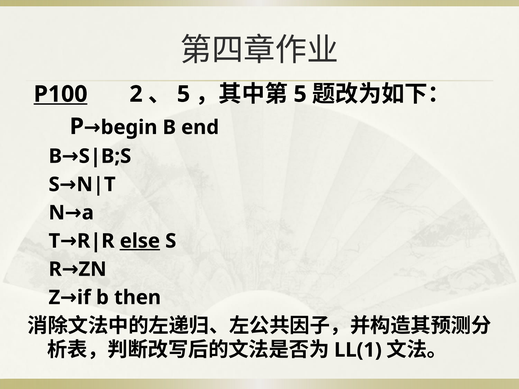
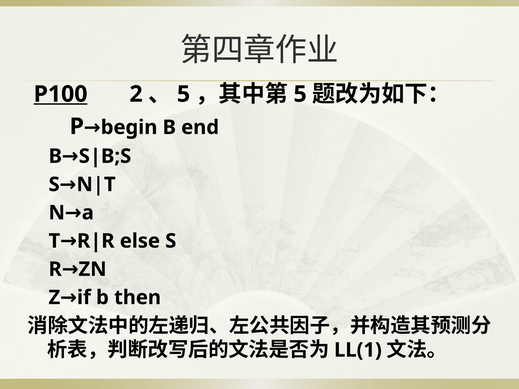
else underline: present -> none (140, 241)
